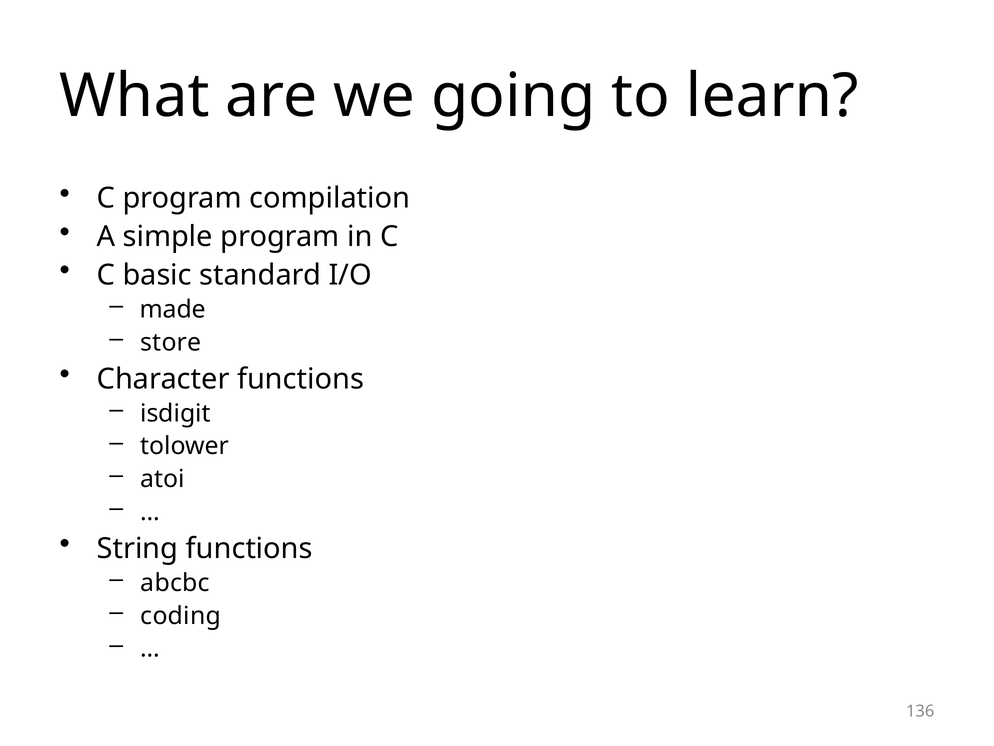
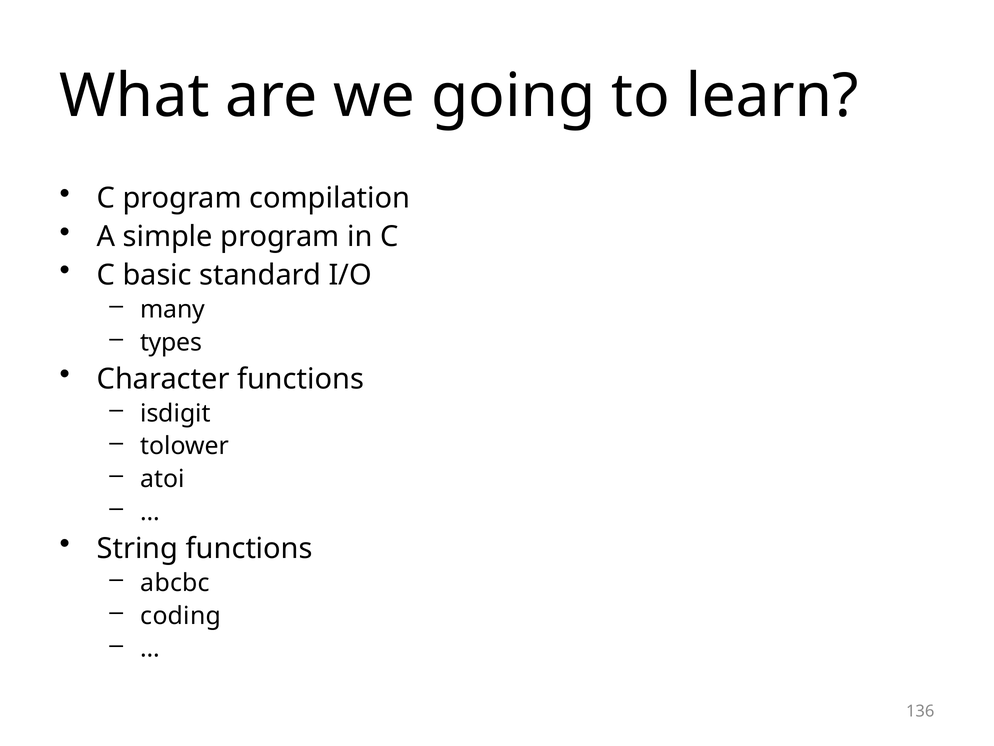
made: made -> many (173, 309)
store: store -> types (171, 342)
